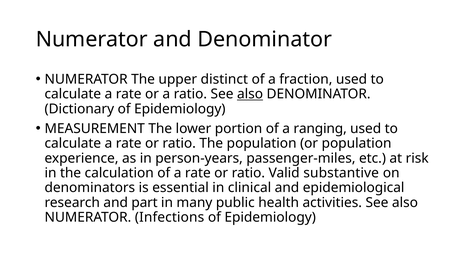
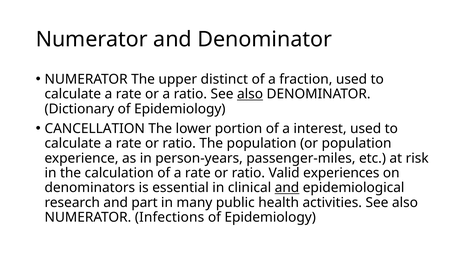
MEASUREMENT: MEASUREMENT -> CANCELLATION (95, 129)
ranging: ranging -> interest (320, 129)
substantive: substantive -> experiences (341, 173)
and underline: none -> present (287, 188)
